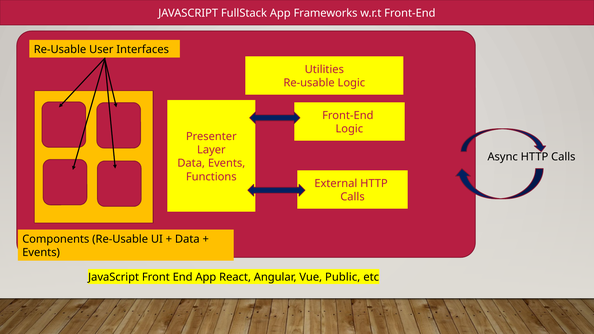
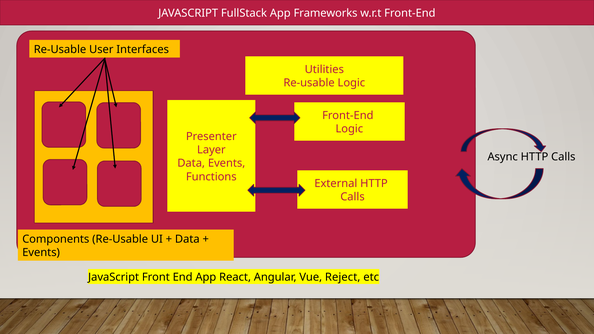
Public: Public -> Reject (343, 277)
